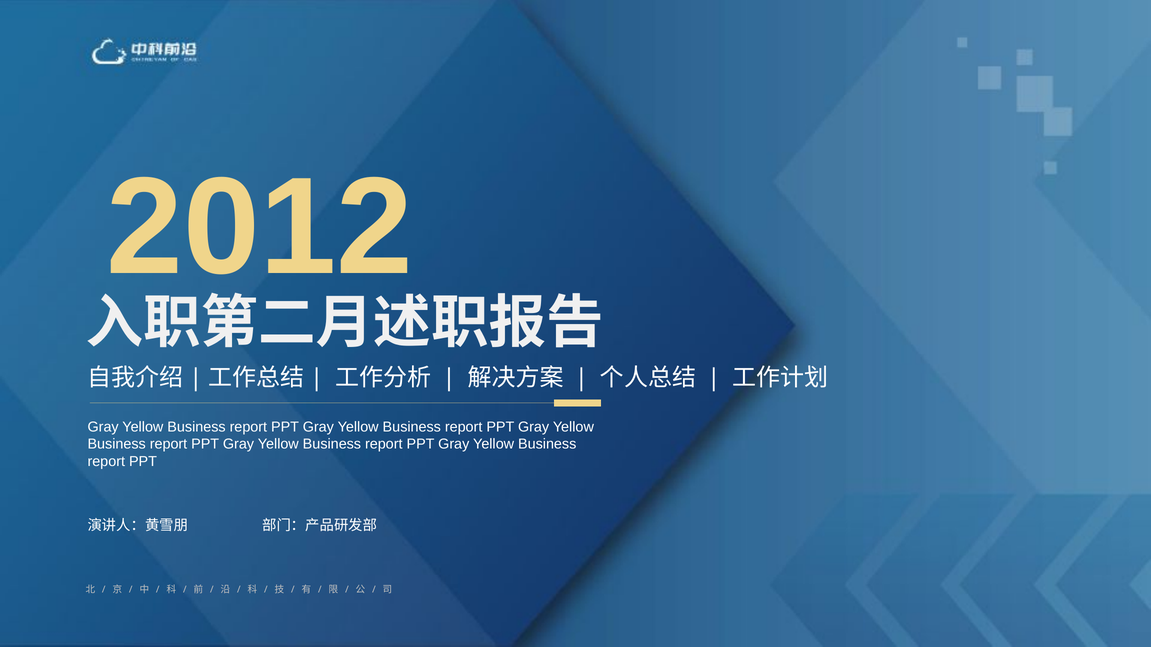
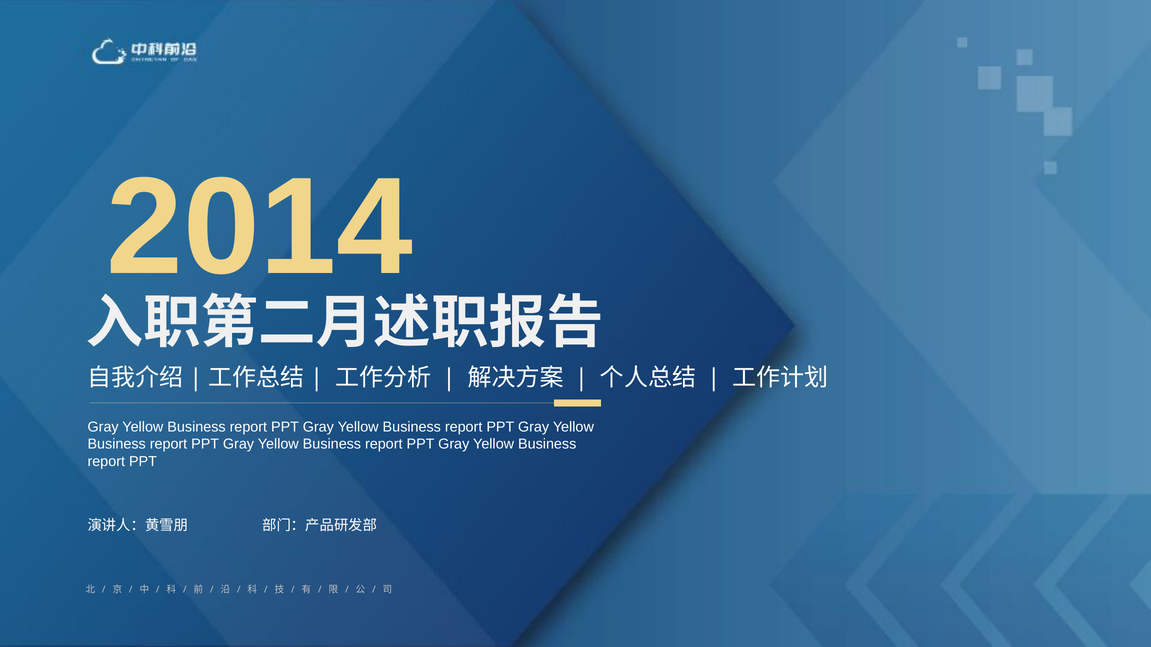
2012: 2012 -> 2014 (260, 228)
